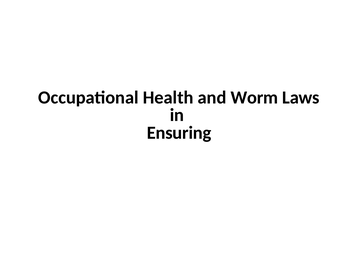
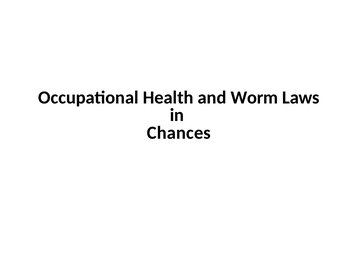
Ensuring: Ensuring -> Chances (179, 133)
